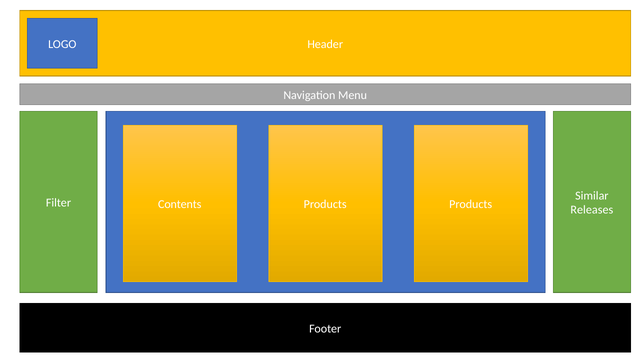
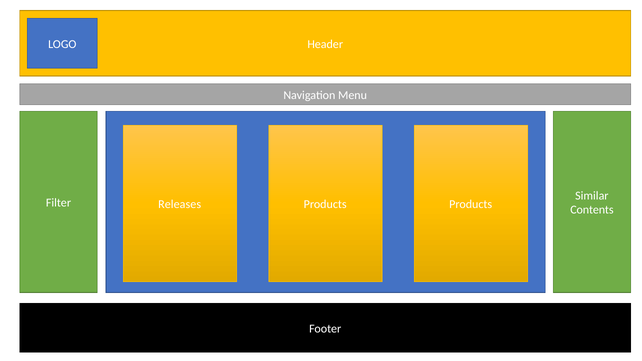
Contents: Contents -> Releases (180, 204)
Releases: Releases -> Contents (592, 210)
